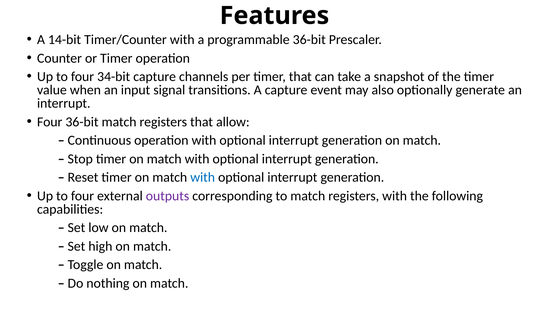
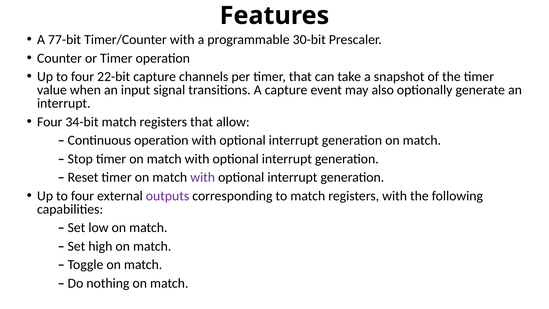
14-bit: 14-bit -> 77-bit (65, 40)
programmable 36-bit: 36-bit -> 30-bit (309, 40)
34-bit: 34-bit -> 22-bit (114, 77)
Four 36-bit: 36-bit -> 34-bit (82, 122)
with colour: blue -> purple (203, 177)
